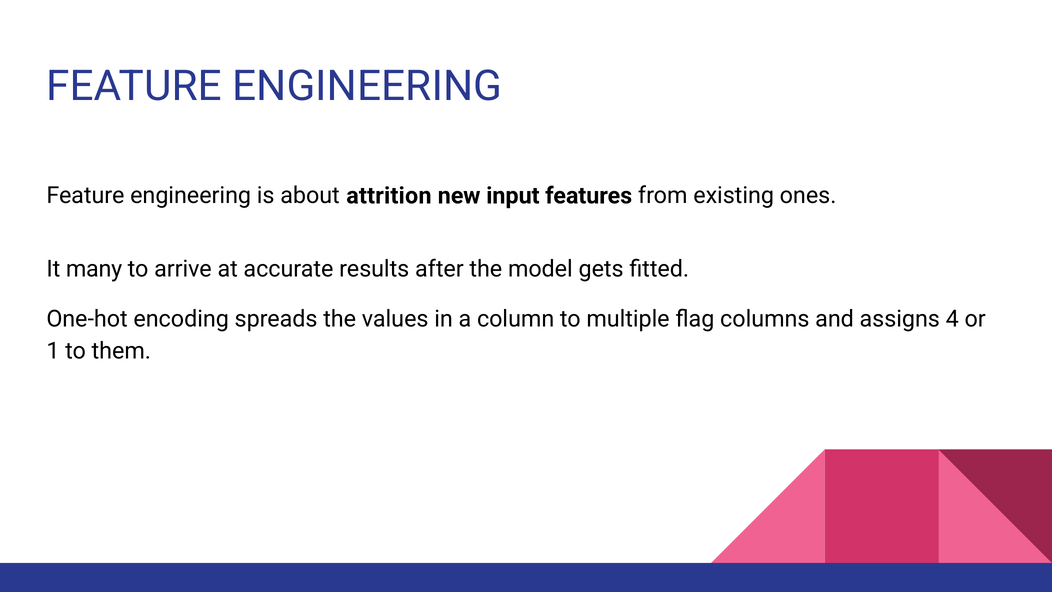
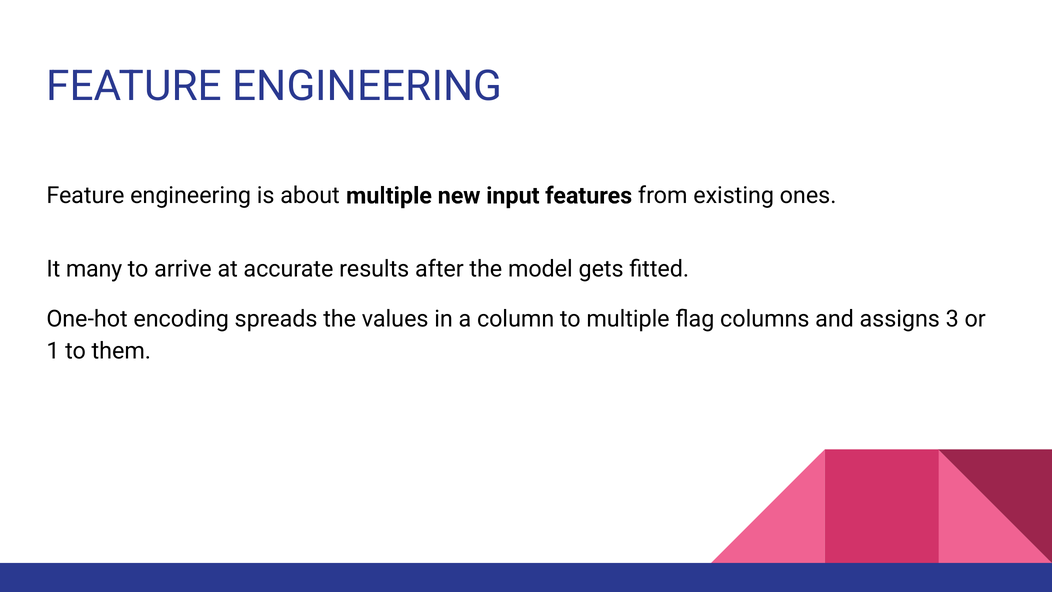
about attrition: attrition -> multiple (389, 196)
4: 4 -> 3 (952, 319)
